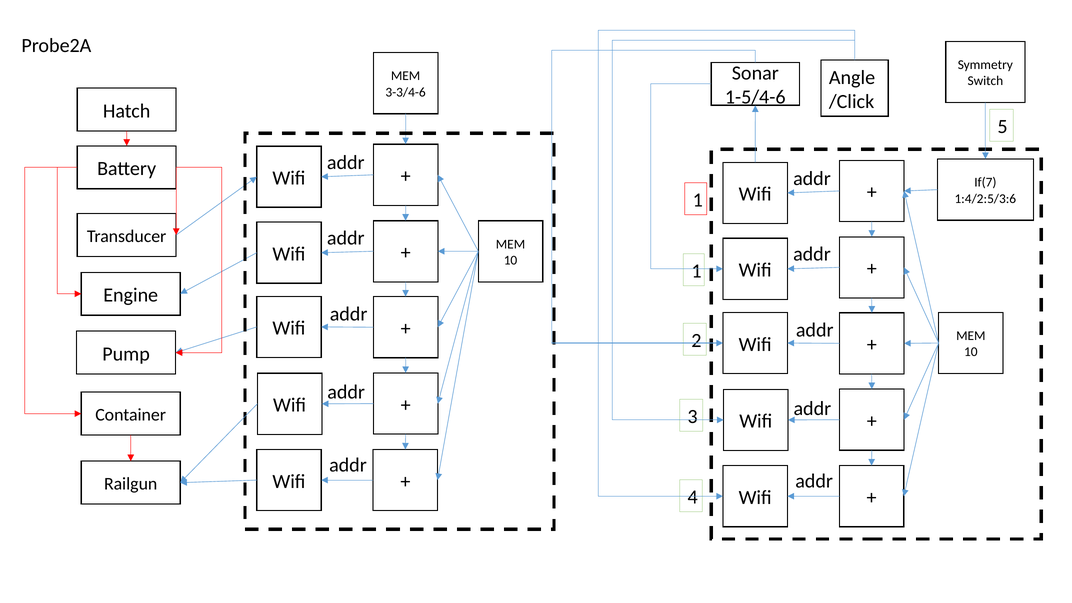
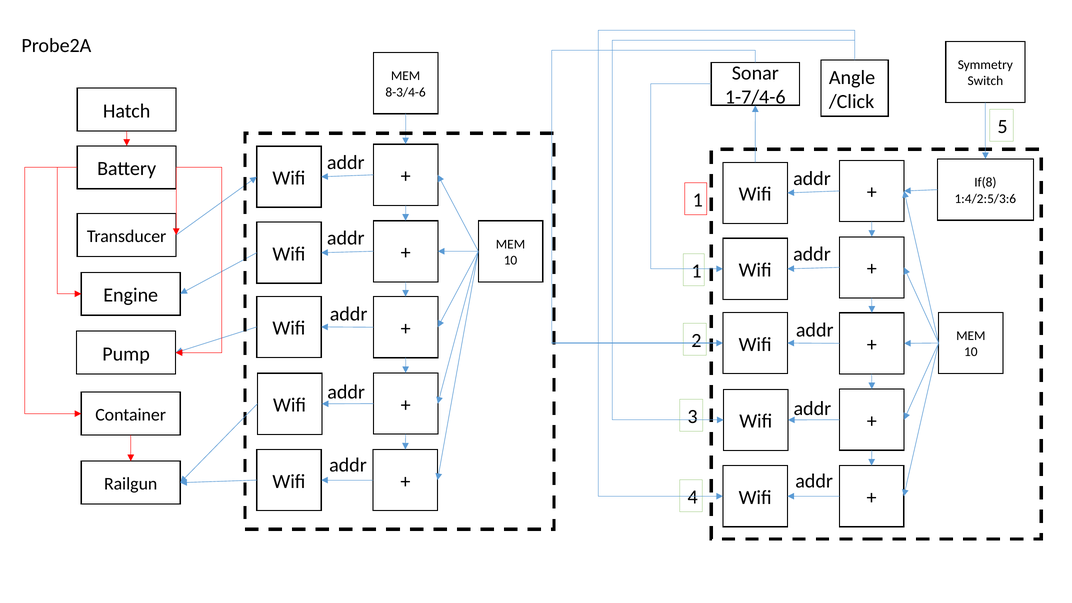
3-3/4-6: 3-3/4-6 -> 8-3/4-6 (406, 92)
1-5/4-6: 1-5/4-6 -> 1-7/4-6 (755, 97)
If(7: If(7 -> If(8 (985, 183)
